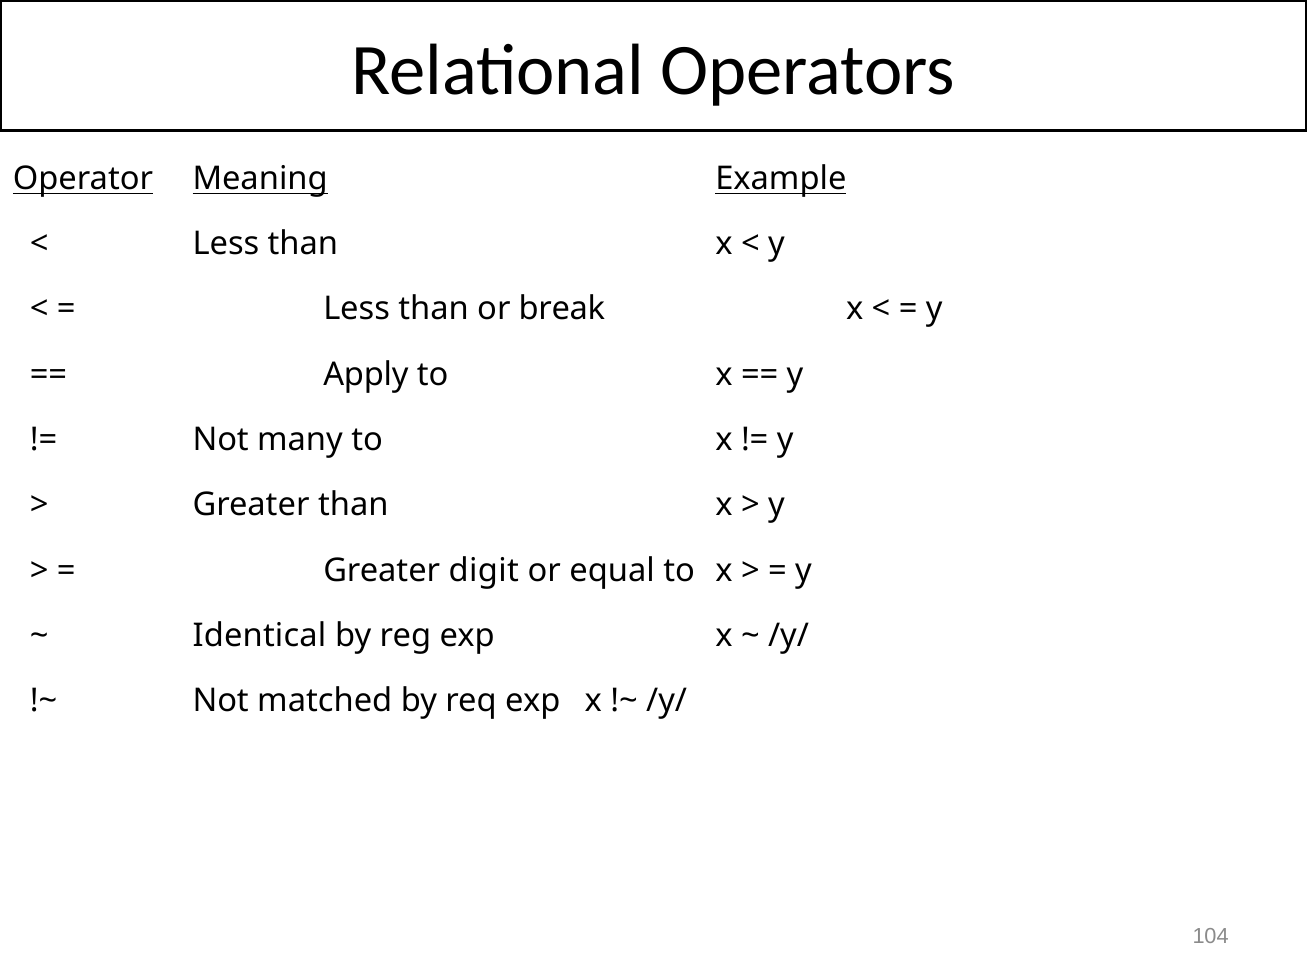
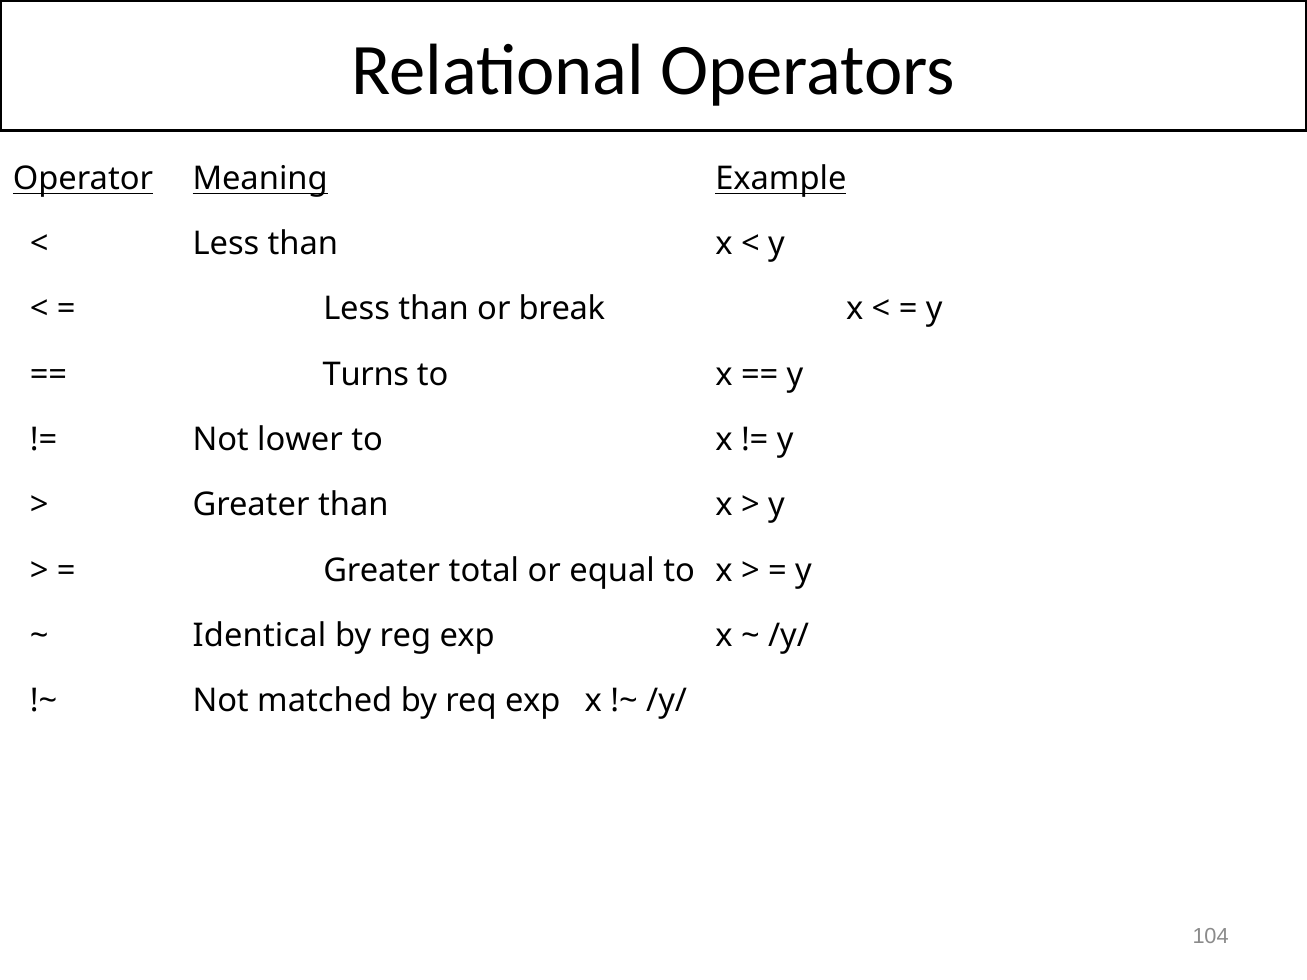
Apply: Apply -> Turns (366, 375)
many: many -> lower (300, 440)
digit: digit -> total (484, 571)
